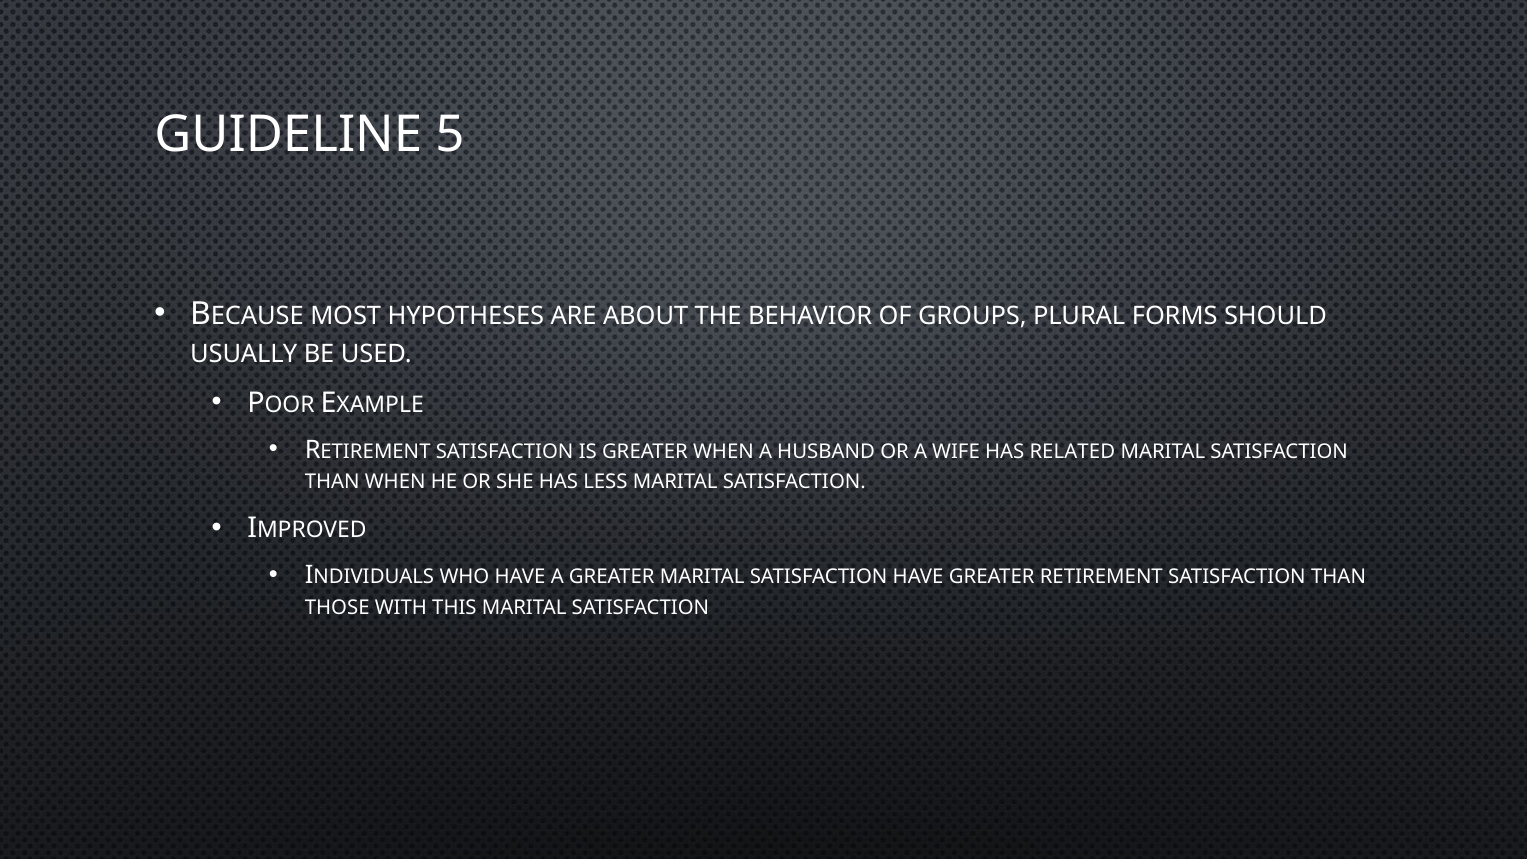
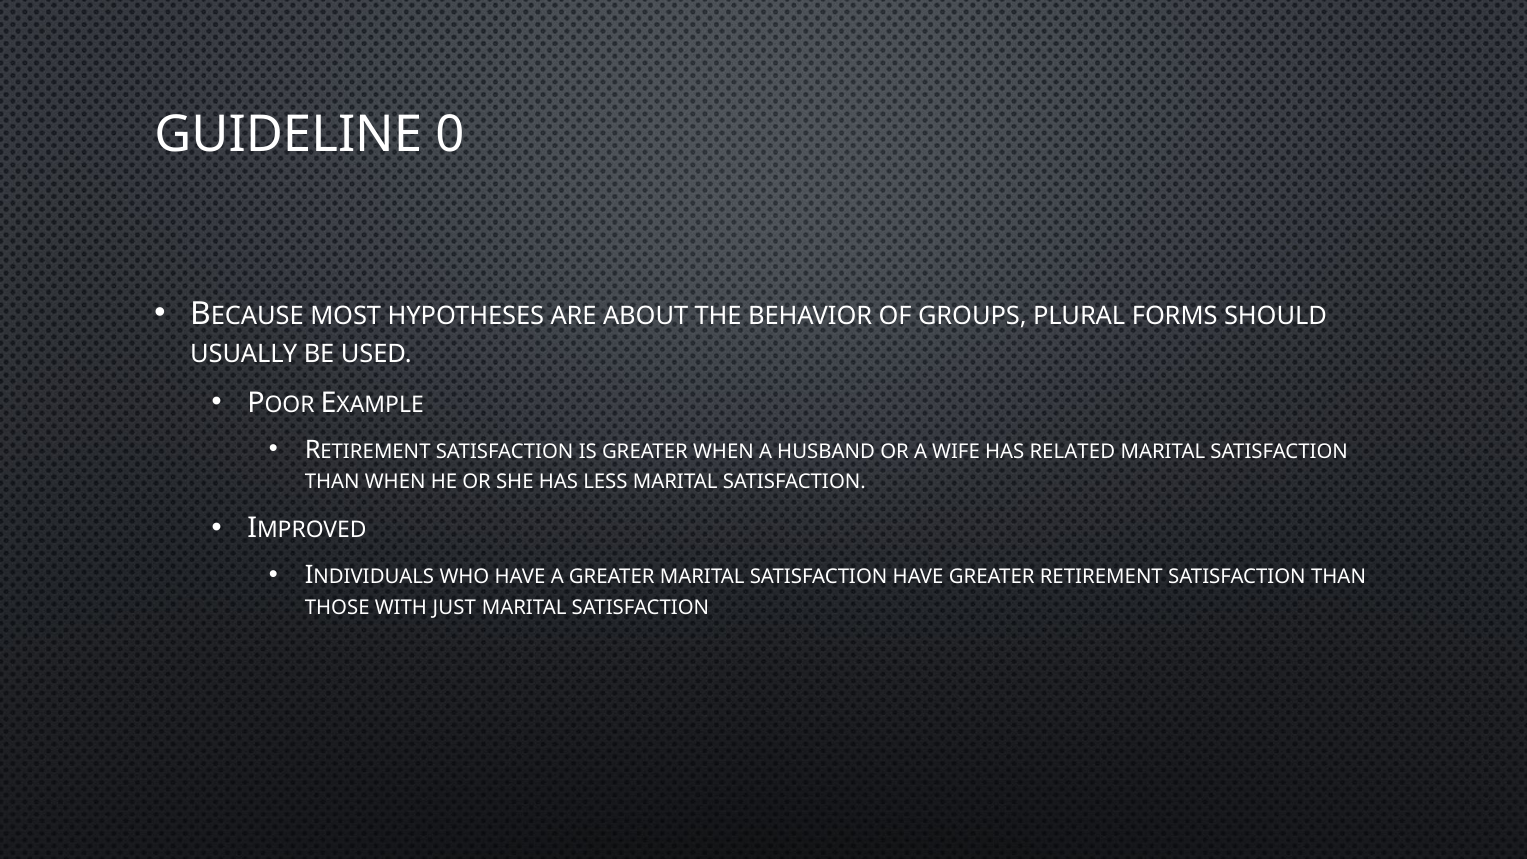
5: 5 -> 0 (450, 135)
THIS: THIS -> JUST (454, 607)
